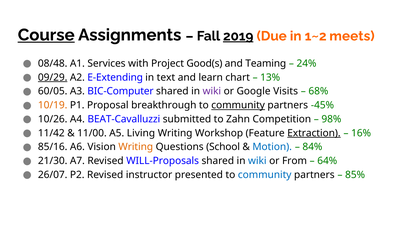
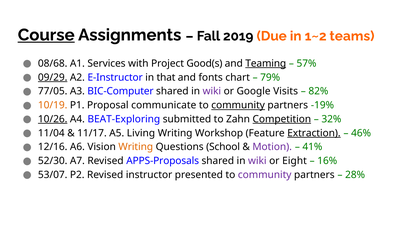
2019 underline: present -> none (238, 36)
meets: meets -> teams (352, 36)
08/48: 08/48 -> 08/68 (53, 63)
Teaming underline: none -> present (266, 63)
24%: 24% -> 57% (306, 63)
E-Extending: E-Extending -> E-Instructor (115, 77)
text: text -> that (166, 77)
learn: learn -> fonts (211, 77)
13%: 13% -> 79% (270, 77)
60/05: 60/05 -> 77/05 (53, 91)
68%: 68% -> 82% (318, 91)
breakthrough: breakthrough -> communicate (164, 105)
-45%: -45% -> -19% (322, 105)
10/26 underline: none -> present (53, 119)
BEAT-Cavalluzzi: BEAT-Cavalluzzi -> BEAT-Exploring (124, 119)
Competition underline: none -> present (282, 119)
98%: 98% -> 32% (331, 119)
11/42: 11/42 -> 11/04 (51, 133)
11/00: 11/00 -> 11/17 (92, 133)
16%: 16% -> 46% (361, 133)
85/16: 85/16 -> 12/16 (53, 147)
Motion colour: blue -> purple (272, 147)
84%: 84% -> 41% (312, 147)
21/30: 21/30 -> 52/30 (53, 161)
WILL-Proposals: WILL-Proposals -> APPS-Proposals (163, 161)
wiki colour: blue -> purple (257, 161)
From: From -> Eight (295, 161)
64%: 64% -> 16% (327, 161)
26/07: 26/07 -> 53/07 (53, 175)
community colour: blue -> purple (265, 175)
85%: 85% -> 28% (355, 175)
